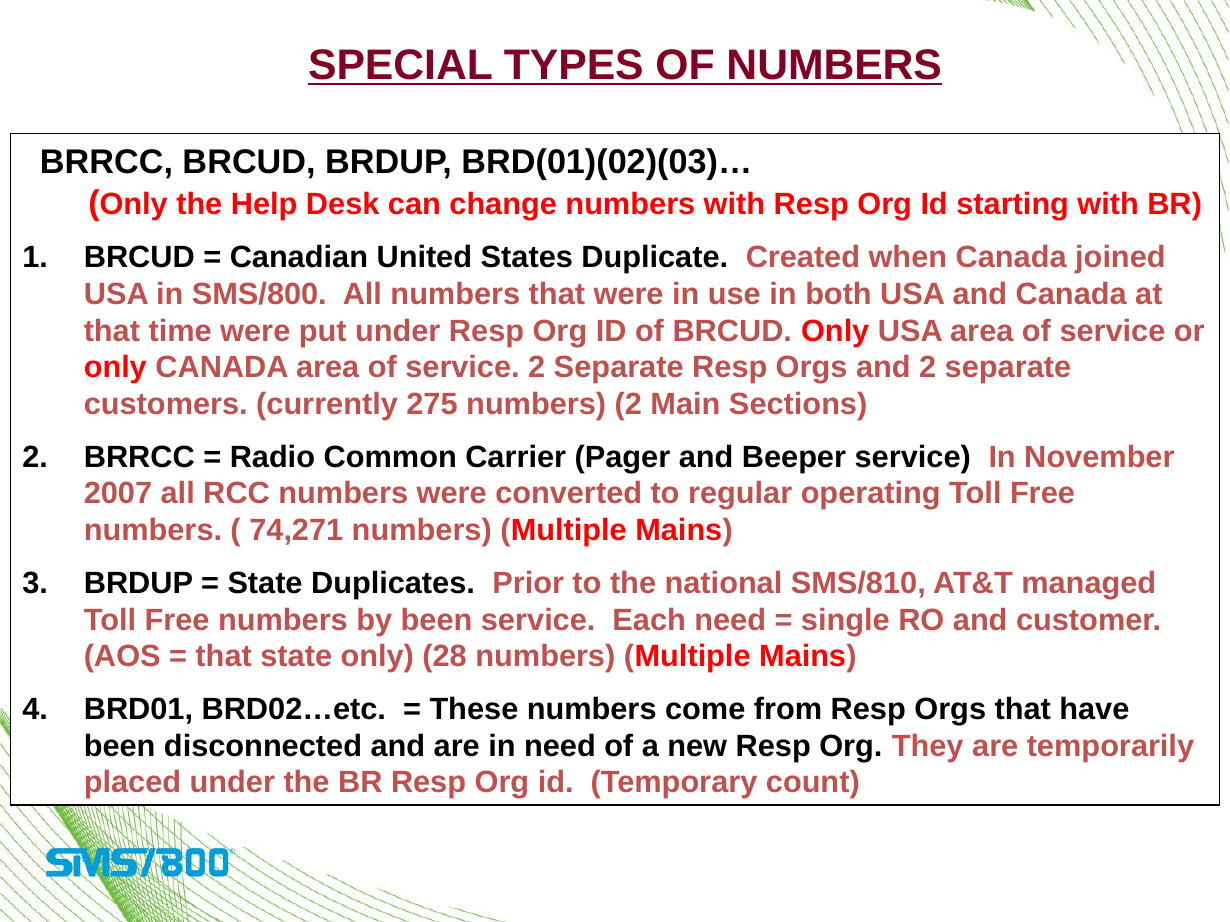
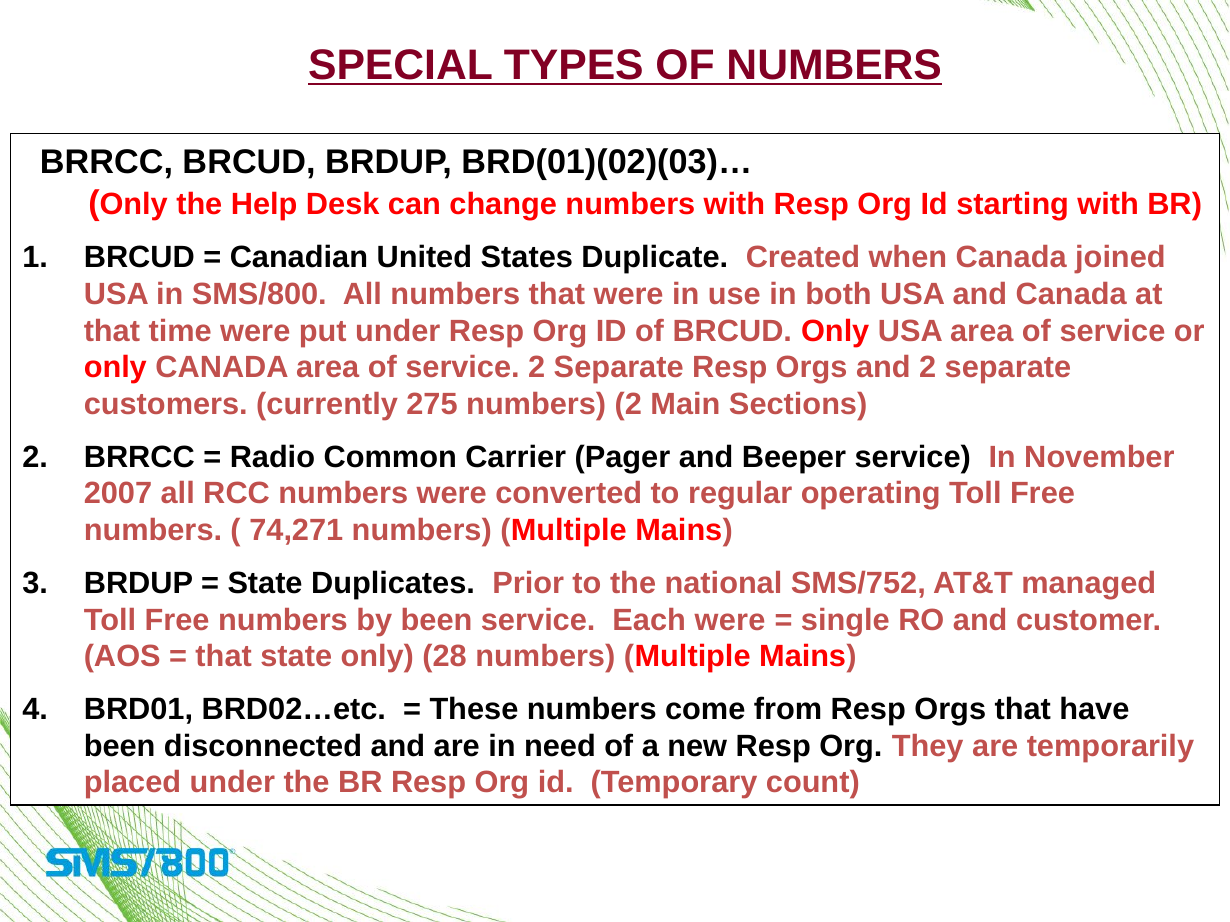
SMS/810: SMS/810 -> SMS/752 (858, 583)
Each need: need -> were (730, 620)
